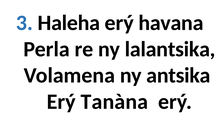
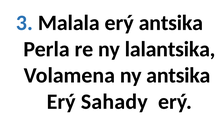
Haleha: Haleha -> Malala (69, 23)
erý havana: havana -> antsika (171, 23)
Tanàna: Tanàna -> Sahady (114, 102)
